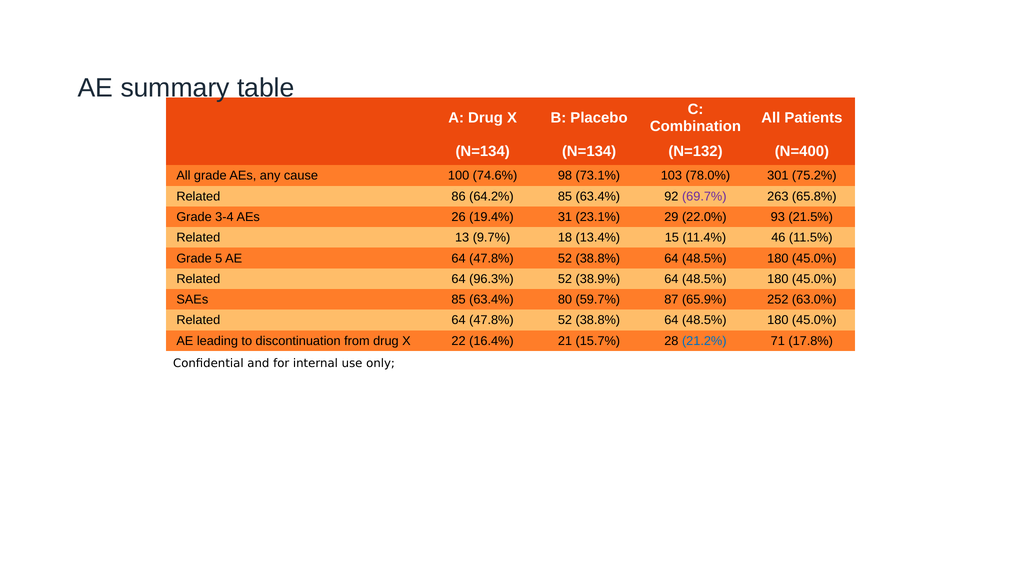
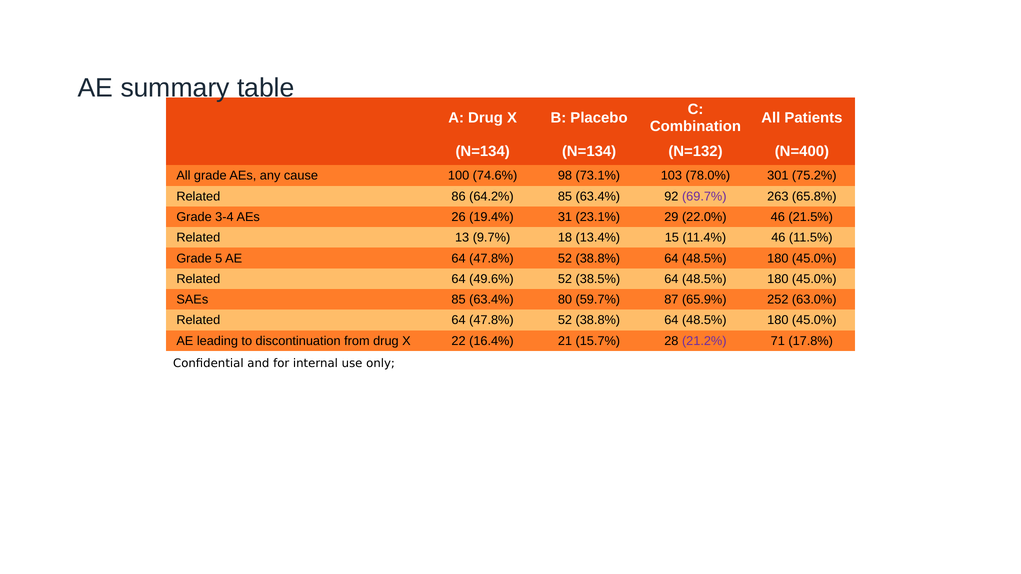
22.0% 93: 93 -> 46 (778, 217)
96.3%: 96.3% -> 49.6% (491, 279)
38.9%: 38.9% -> 38.5% (598, 279)
21.2% colour: blue -> purple (704, 341)
